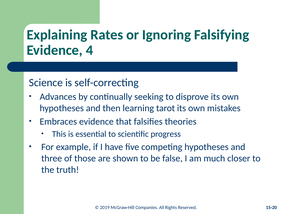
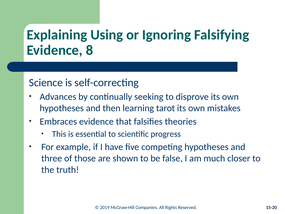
Rates: Rates -> Using (107, 35)
4: 4 -> 8 (89, 50)
